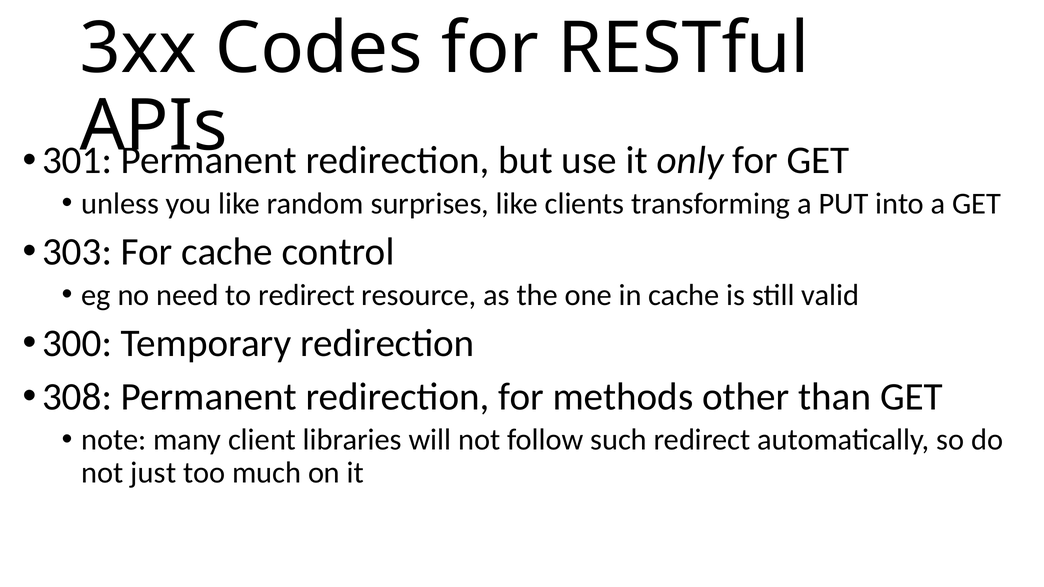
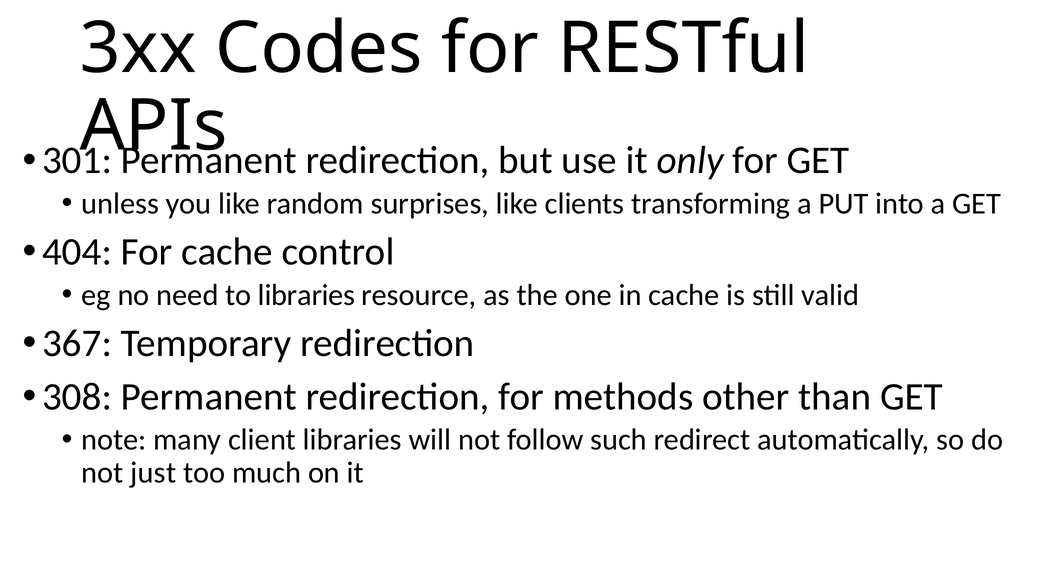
303: 303 -> 404 (77, 252)
to redirect: redirect -> libraries (307, 295)
300: 300 -> 367 (77, 344)
